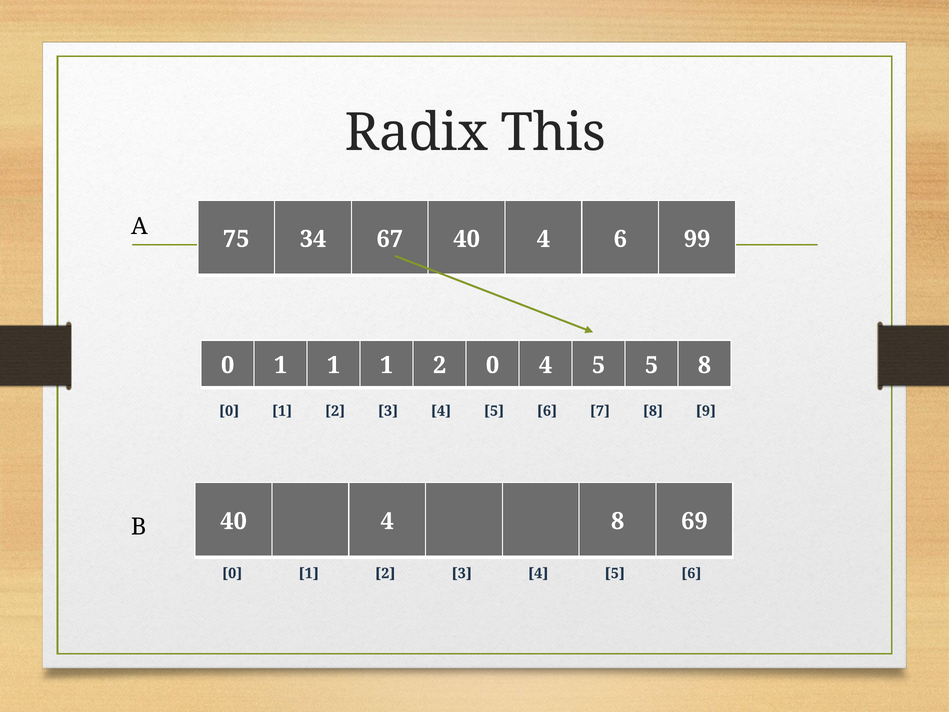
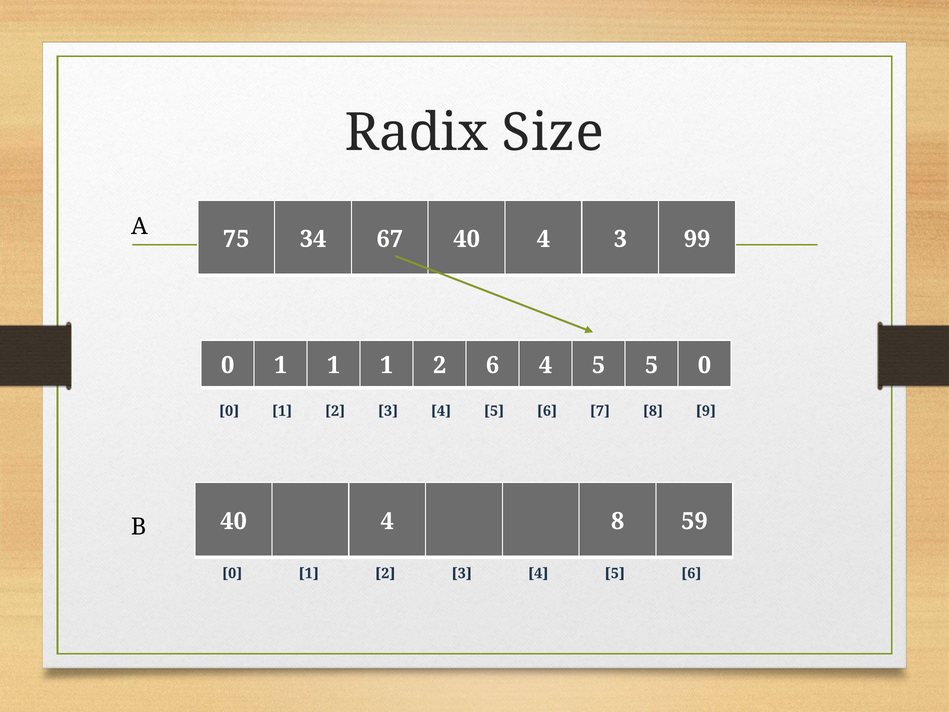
This: This -> Size (553, 133)
4 6: 6 -> 3 (620, 239)
2 0: 0 -> 6 (493, 365)
5 8: 8 -> 0 (704, 365)
69: 69 -> 59 (694, 521)
